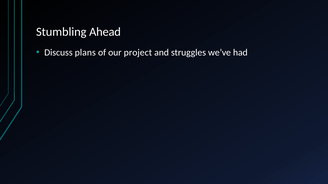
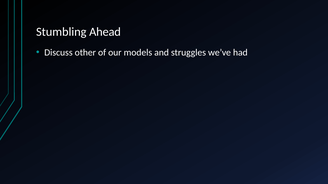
plans: plans -> other (85, 53)
project: project -> models (138, 53)
